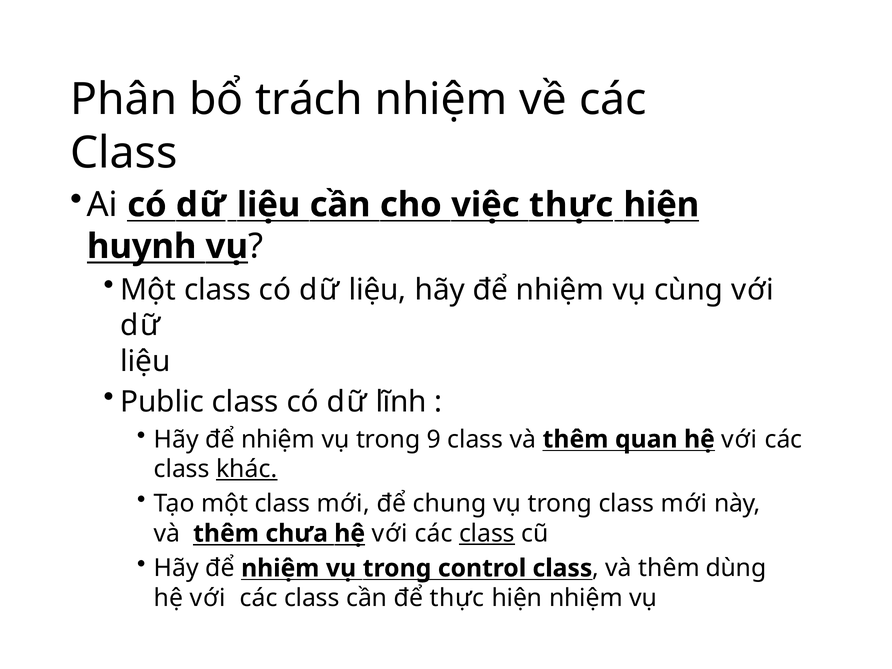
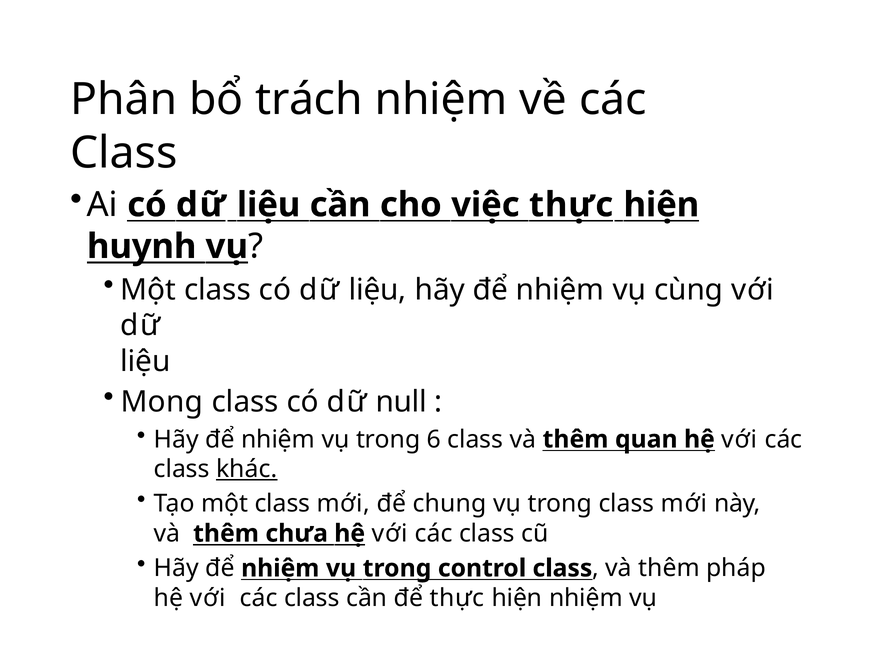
Public: Public -> Mong (162, 402)
lĩnh: lĩnh -> null (401, 402)
9: 9 -> 6 (434, 439)
class underline: present -> none (487, 534)
dùng: dùng -> pháp (736, 568)
